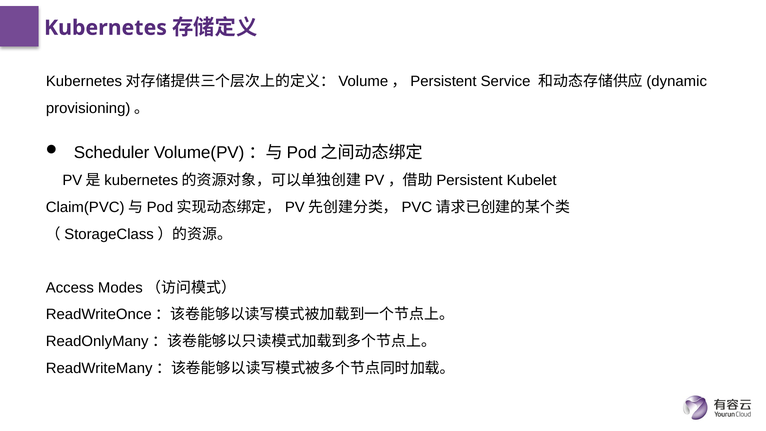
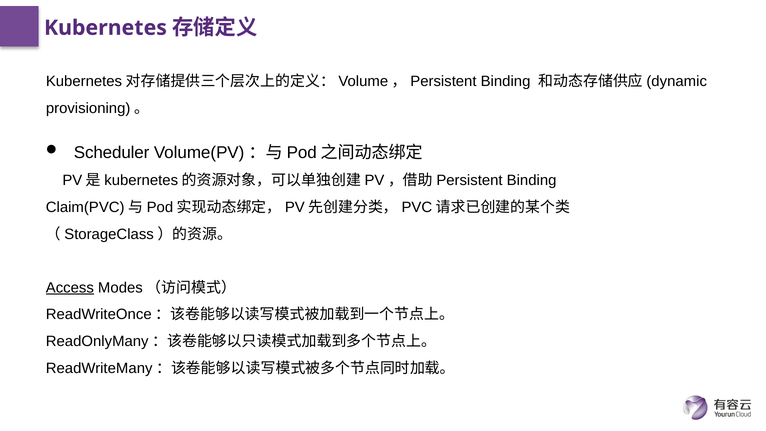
Service: Service -> Binding (506, 81)
Kubelet: Kubelet -> Binding (532, 180)
Access underline: none -> present (70, 288)
